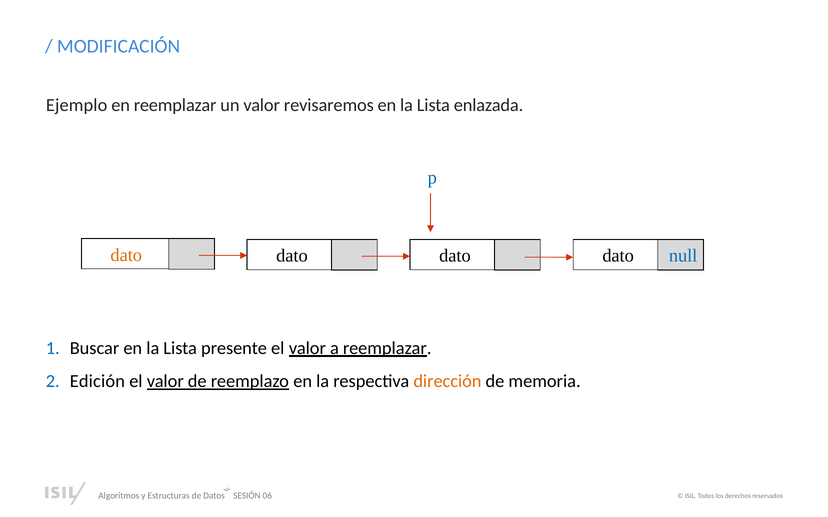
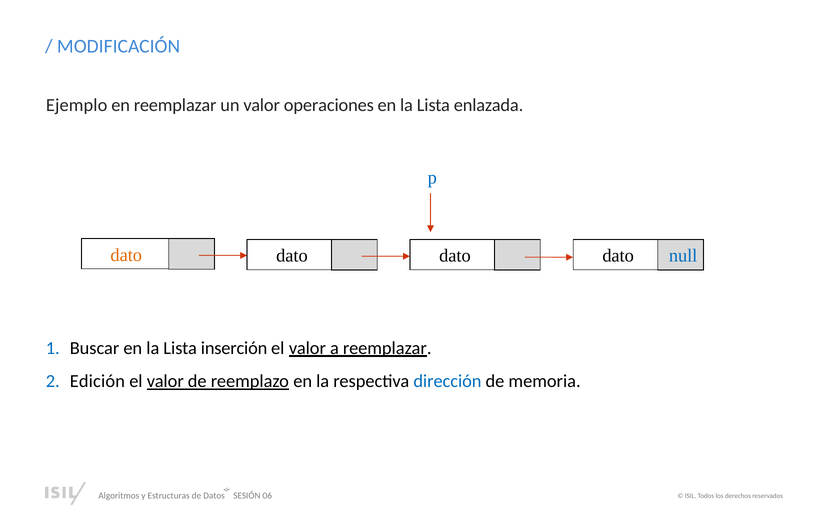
revisaremos: revisaremos -> operaciones (329, 105)
presente: presente -> inserción (234, 348)
dirección colour: orange -> blue (447, 382)
